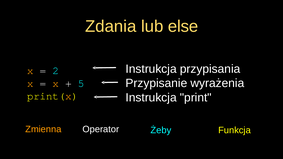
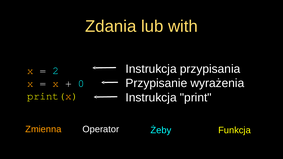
else: else -> with (183, 26)
5: 5 -> 0 (81, 83)
